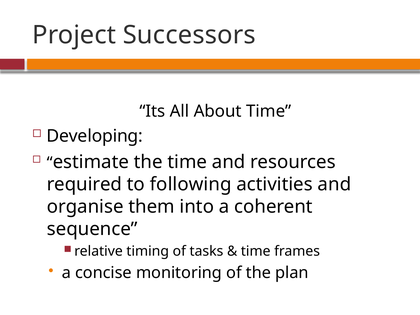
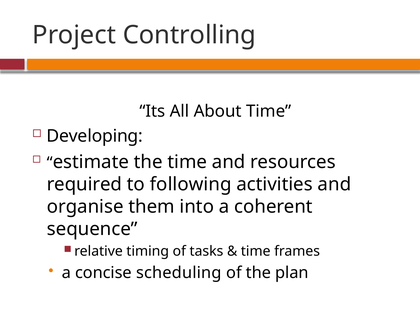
Successors: Successors -> Controlling (189, 35)
monitoring: monitoring -> scheduling (179, 273)
